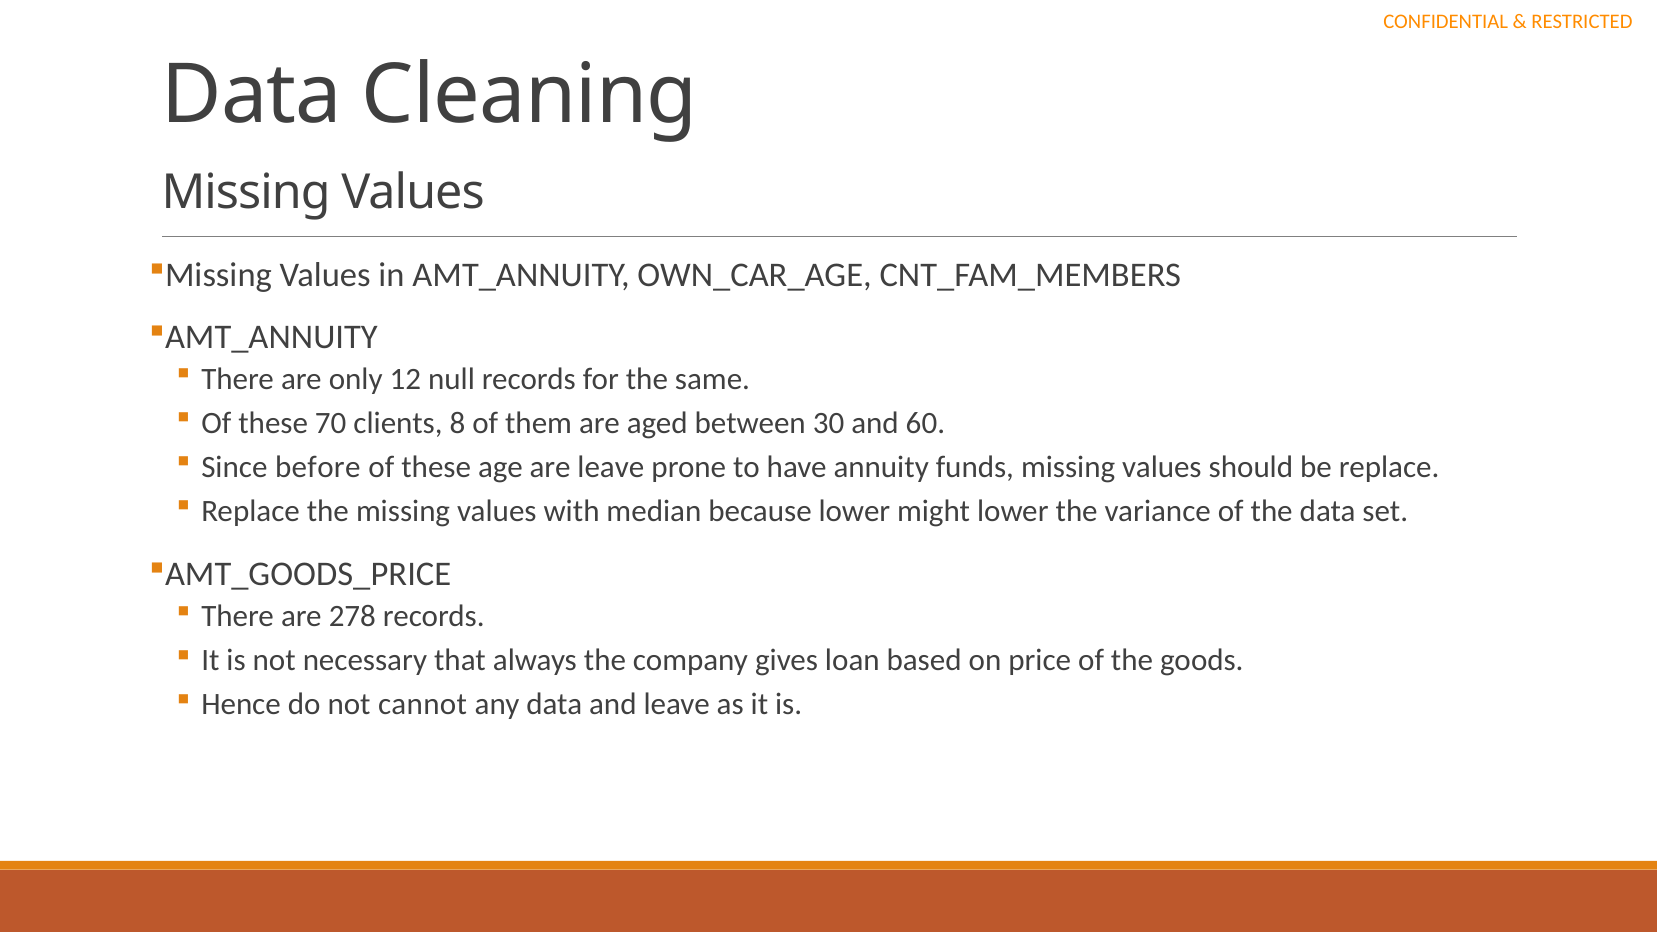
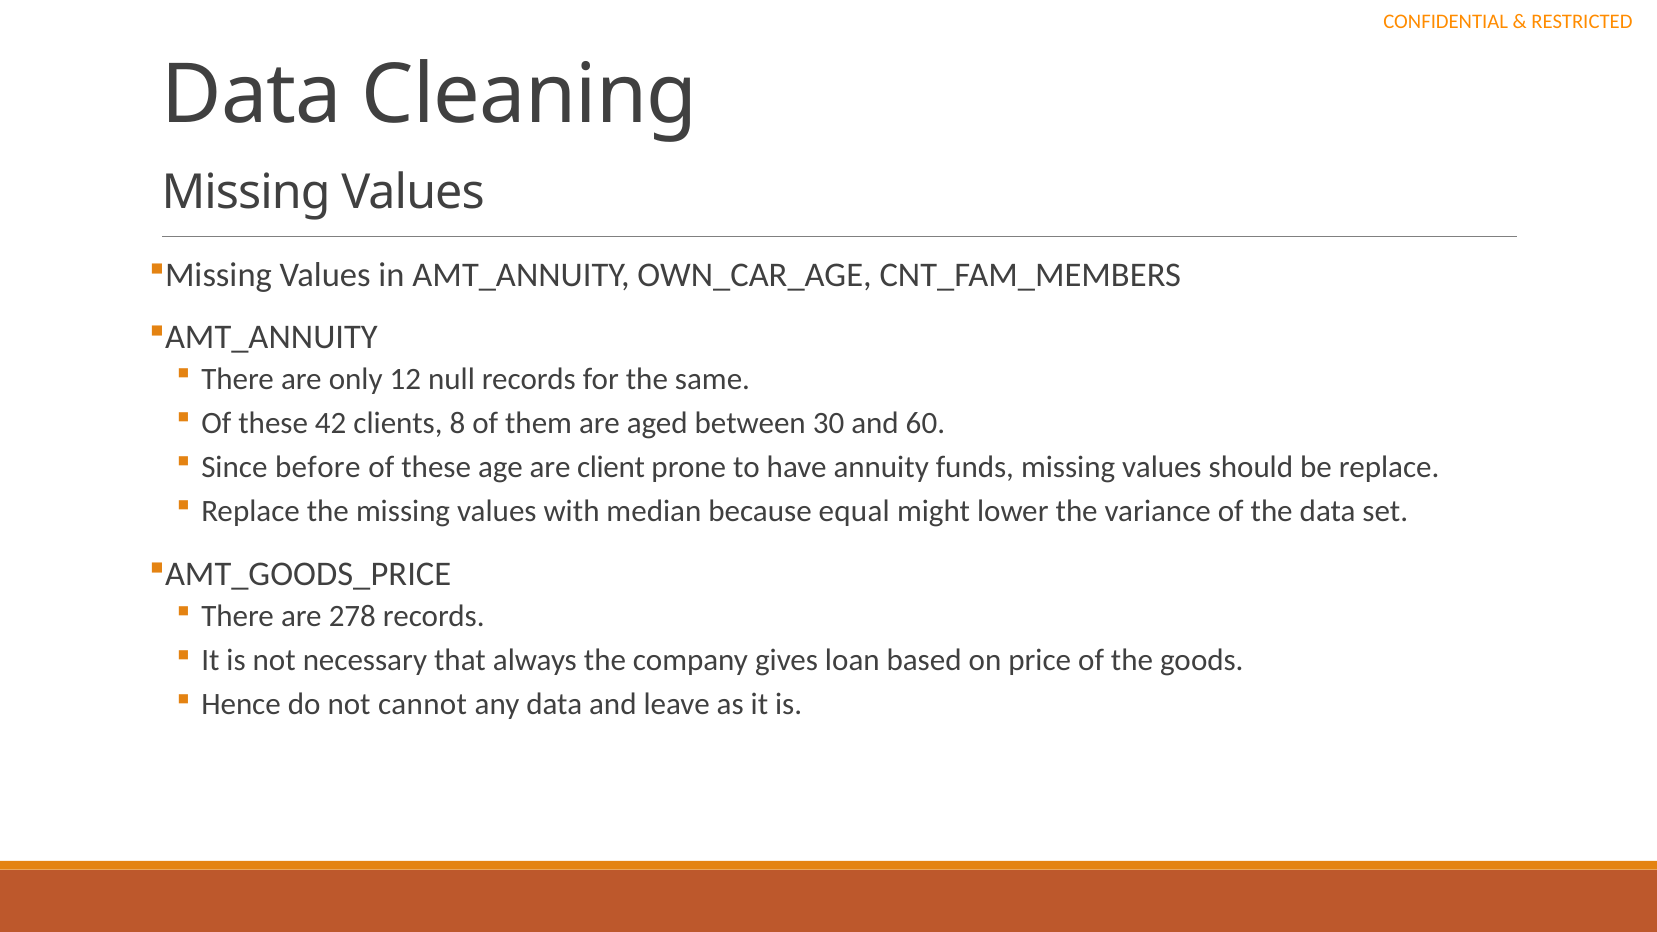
70: 70 -> 42 (331, 423)
are leave: leave -> client (611, 467)
because lower: lower -> equal (854, 511)
